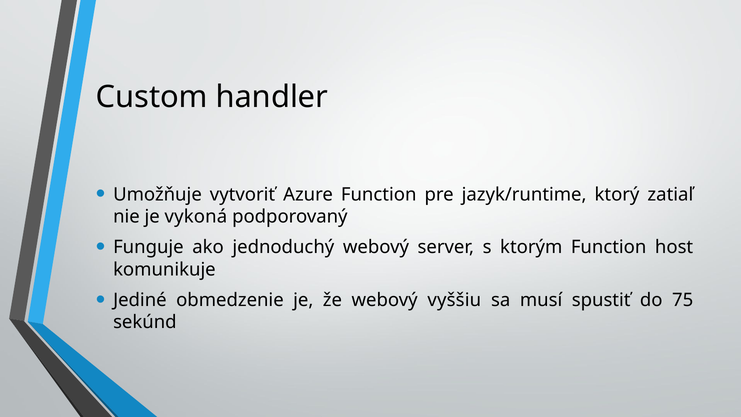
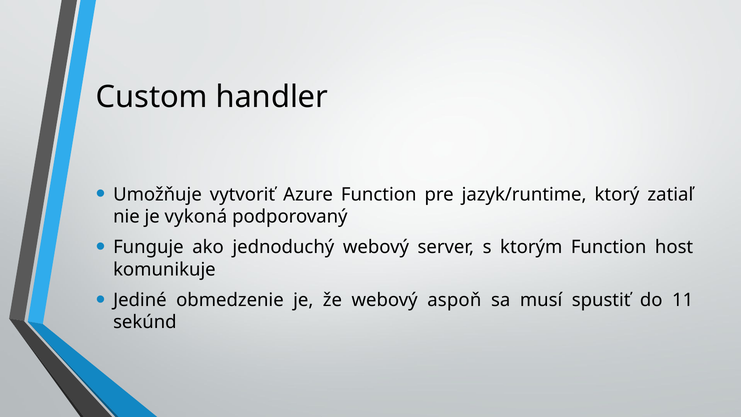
vyššiu: vyššiu -> aspoň (454, 300)
75: 75 -> 11 (683, 300)
